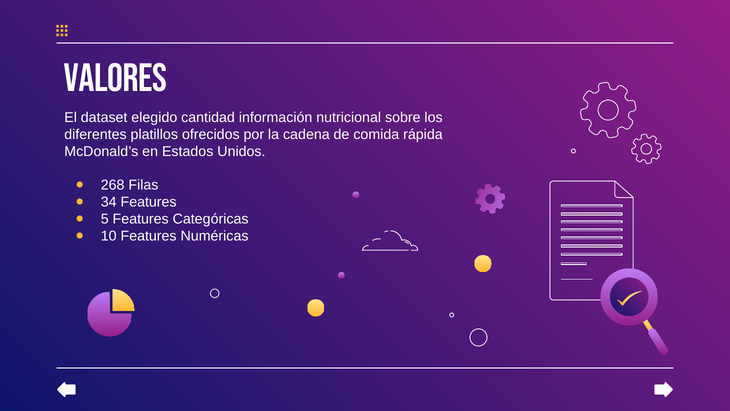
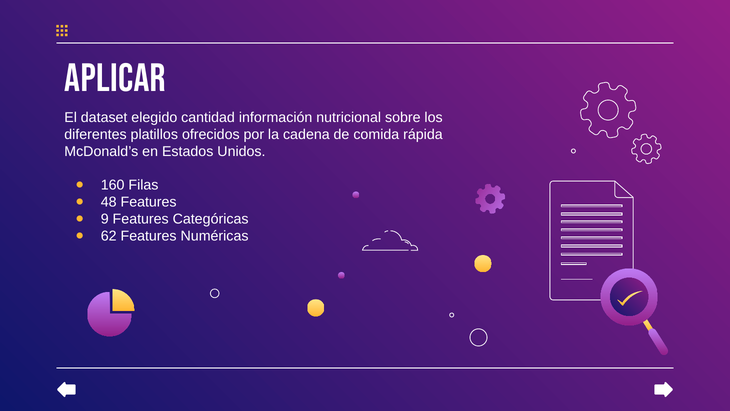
VALORES: VALORES -> APLICAR (115, 78)
268: 268 -> 160 (113, 185)
34: 34 -> 48 (109, 202)
5: 5 -> 9 (105, 219)
10: 10 -> 62 (109, 236)
